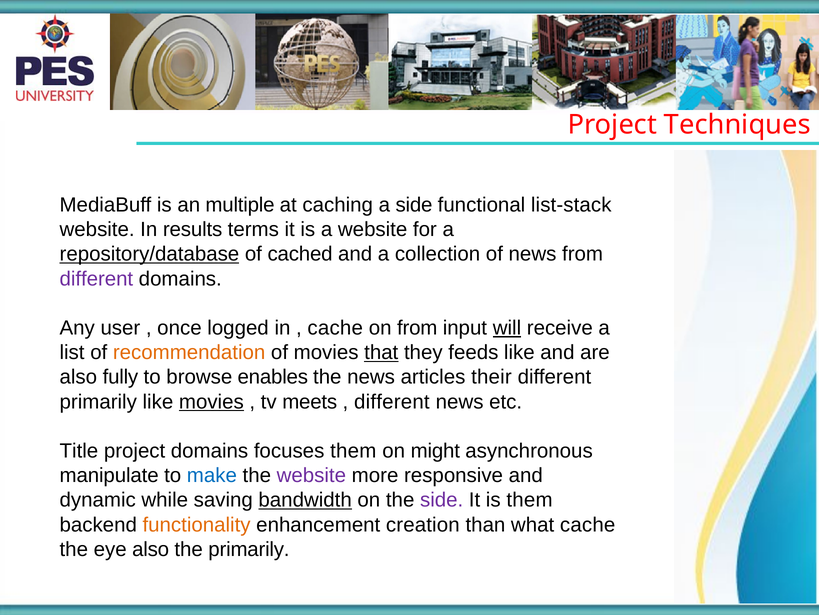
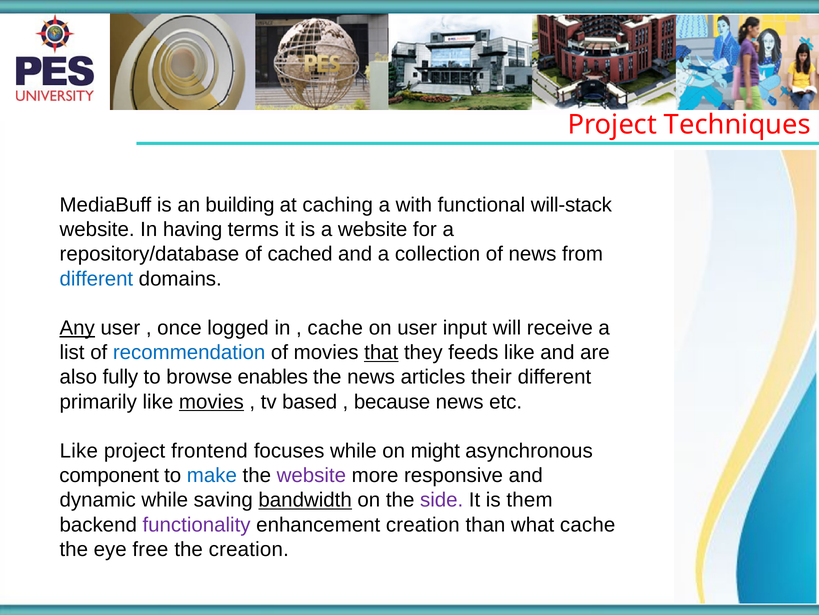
multiple: multiple -> building (240, 205)
a side: side -> with (414, 205)
list-stack: list-stack -> will-stack (571, 205)
results: results -> having (193, 229)
repository/database underline: present -> none (149, 254)
different colour: purple -> blue (96, 278)
Any underline: none -> present (77, 328)
on from: from -> user (417, 328)
will underline: present -> none (507, 328)
recommendation colour: orange -> blue (189, 352)
meets: meets -> based (310, 401)
different: different -> because (392, 401)
Title: Title -> Like (79, 450)
project domains: domains -> frontend (209, 450)
focuses them: them -> while (353, 450)
manipulate: manipulate -> component (109, 475)
functionality colour: orange -> purple (197, 524)
eye also: also -> free (150, 549)
the primarily: primarily -> creation (249, 549)
